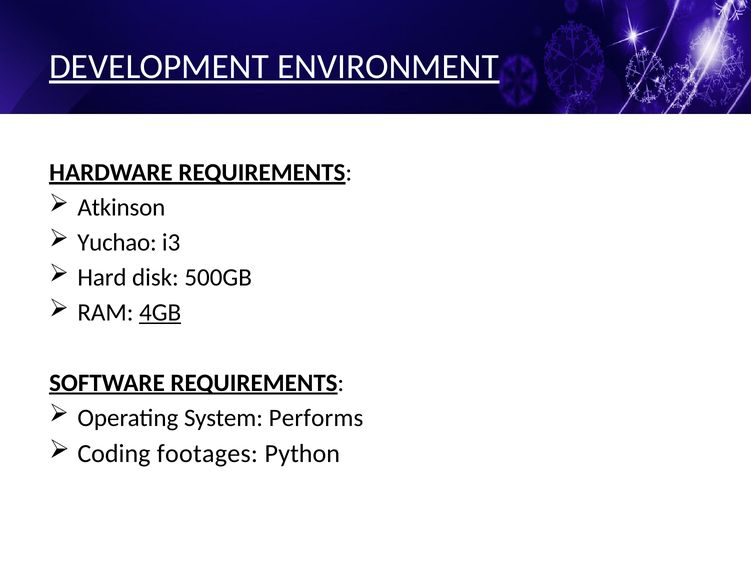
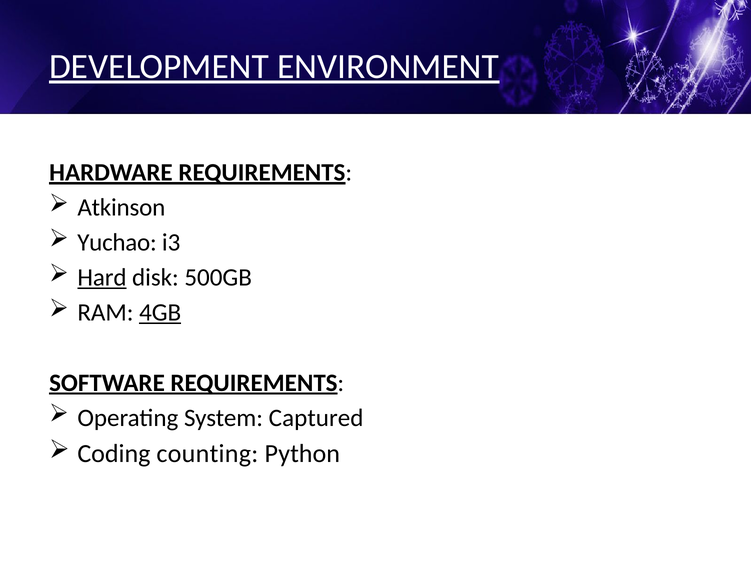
Hard underline: none -> present (102, 278)
Performs: Performs -> Captured (316, 418)
footages: footages -> counting (207, 454)
